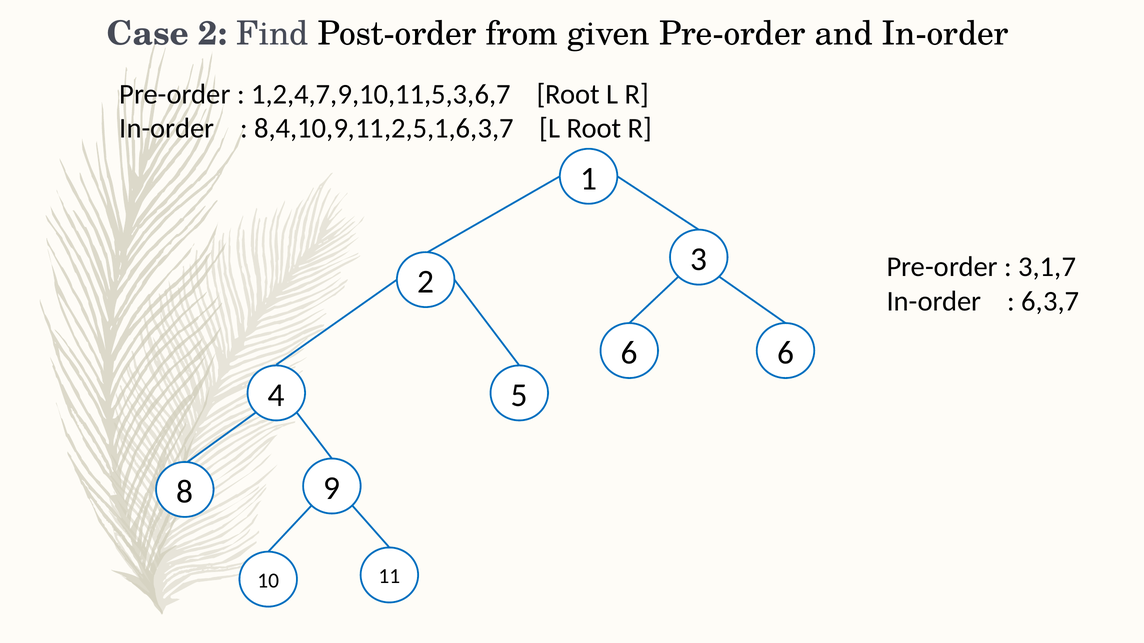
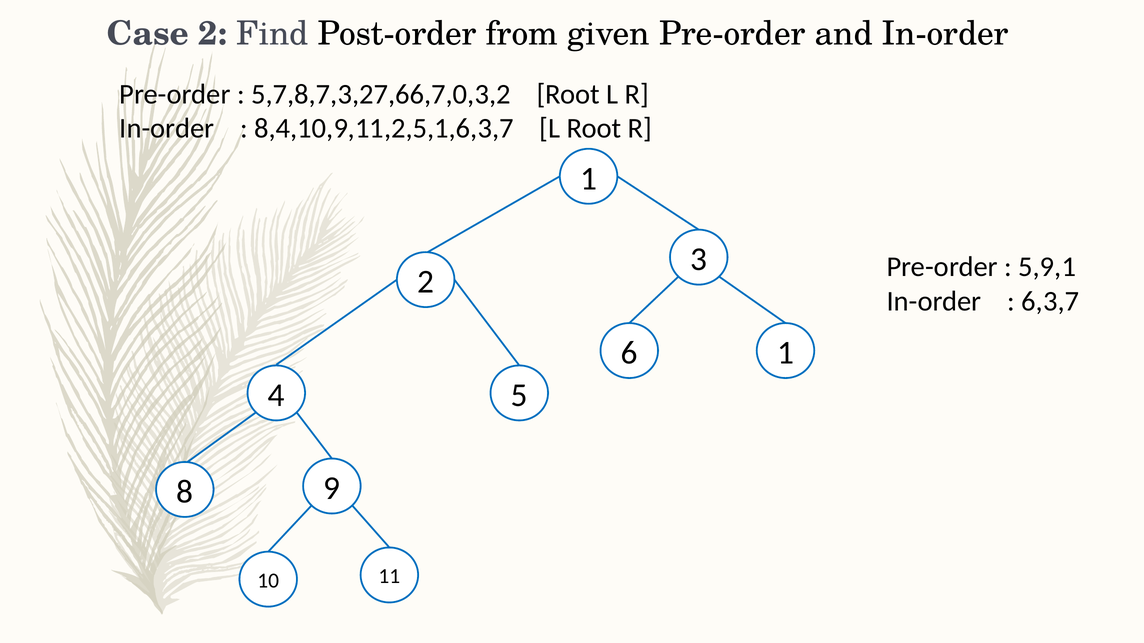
1,2,4,7,9,10,11,5,3,6,7: 1,2,4,7,9,10,11,5,3,6,7 -> 5,7,8,7,3,27,66,7,0,3,2 (381, 94)
3,1,7: 3,1,7 -> 5,9,1 (1047, 267)
6 6: 6 -> 1 (785, 353)
